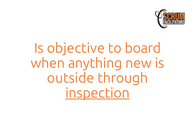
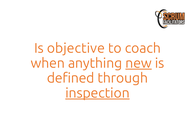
board: board -> coach (143, 48)
new underline: none -> present (139, 63)
outside: outside -> defined (71, 78)
